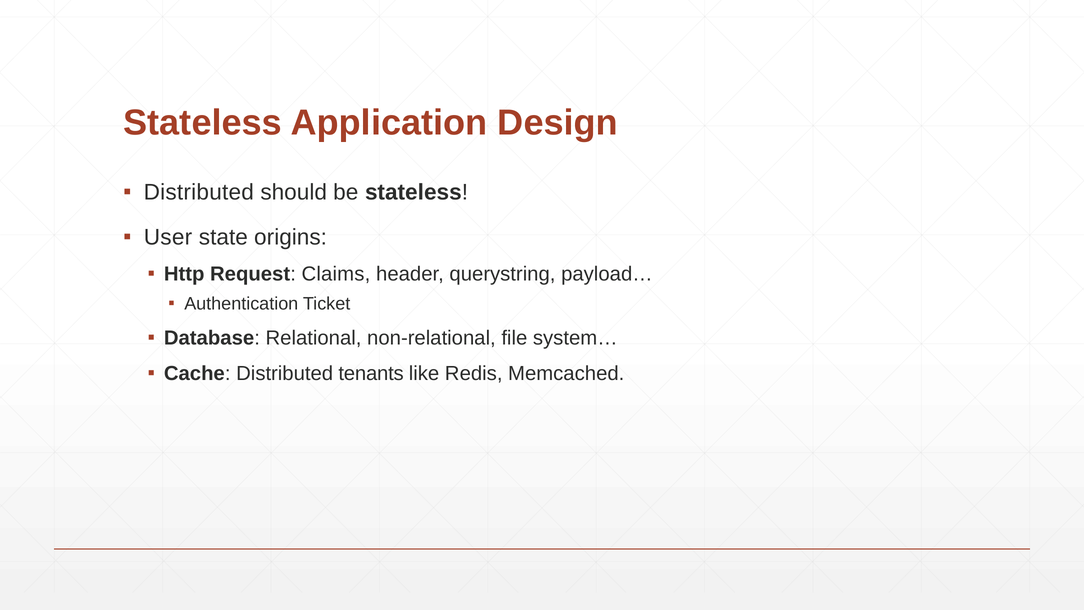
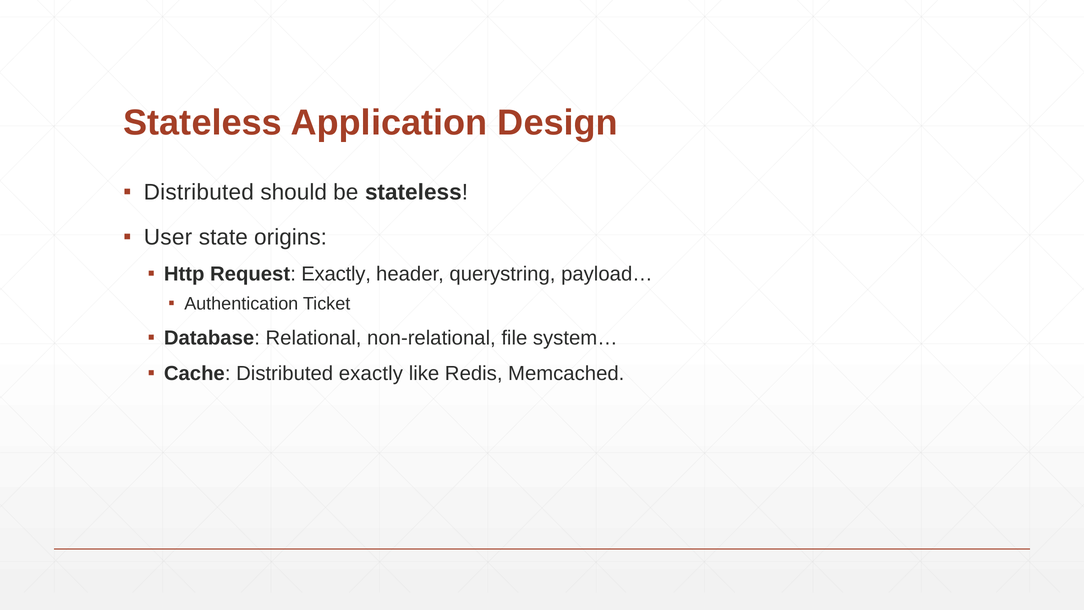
Request Claims: Claims -> Exactly (336, 274)
Distributed tenants: tenants -> exactly (371, 373)
